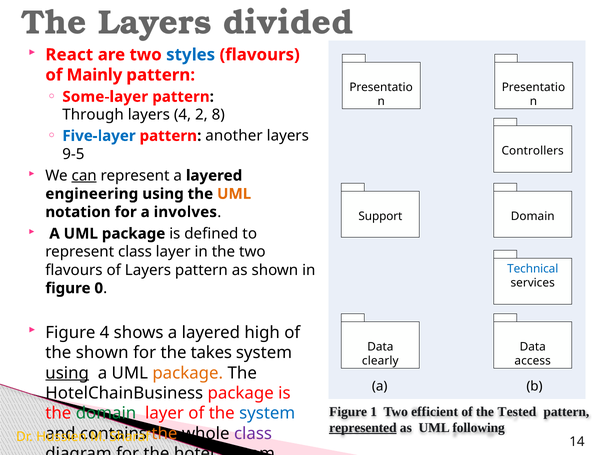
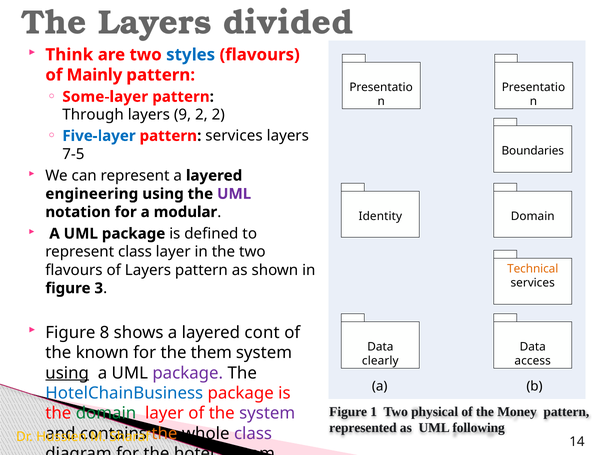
React: React -> Think (69, 55)
layers 4: 4 -> 9 (183, 115)
2 8: 8 -> 2 (218, 115)
pattern another: another -> services (234, 136)
Controllers: Controllers -> Boundaries (533, 151)
9-5: 9-5 -> 7-5 (73, 154)
can underline: present -> none (84, 175)
UML colour: orange -> purple (234, 194)
involves: involves -> modular (185, 212)
Support: Support -> Identity (380, 216)
Technical colour: blue -> orange (533, 269)
0: 0 -> 3 (99, 288)
Figure 4: 4 -> 8 (105, 332)
high: high -> cont (262, 332)
the shown: shown -> known (102, 352)
takes: takes -> them (211, 352)
package colour: orange -> purple (188, 373)
HotelChainBusiness colour: black -> blue (124, 393)
efficient: efficient -> physical (435, 411)
Tested: Tested -> Money (517, 411)
system colour: blue -> purple (267, 413)
represented underline: present -> none (363, 427)
